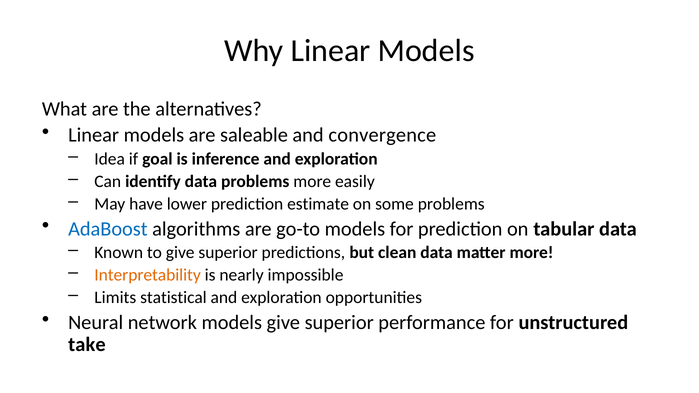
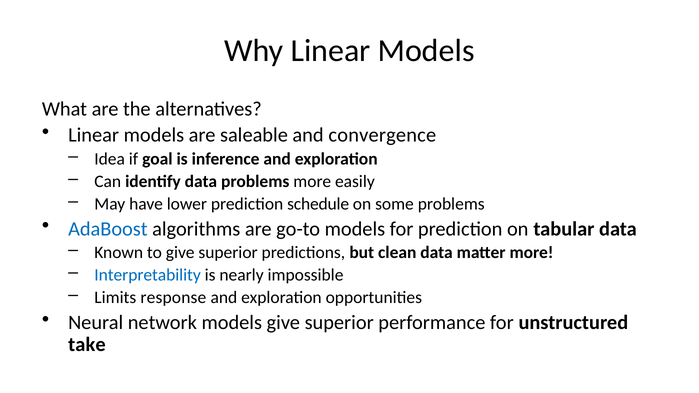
estimate: estimate -> schedule (318, 204)
Interpretability colour: orange -> blue (148, 275)
statistical: statistical -> response (173, 298)
